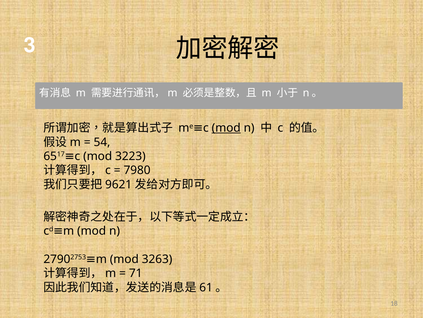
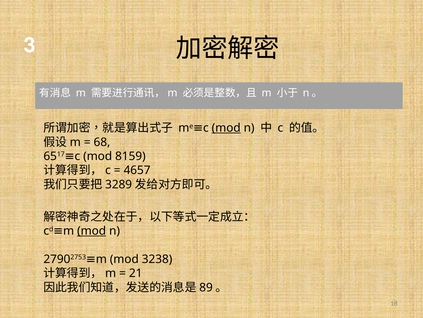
54: 54 -> 68 (102, 142)
3223: 3223 -> 8159 (130, 156)
7980: 7980 -> 4657 (137, 170)
9621: 9621 -> 3289 (119, 184)
mod underline: none -> present (92, 230)
3263: 3263 -> 3238 (157, 259)
71: 71 -> 21 (136, 273)
61: 61 -> 89 (206, 287)
